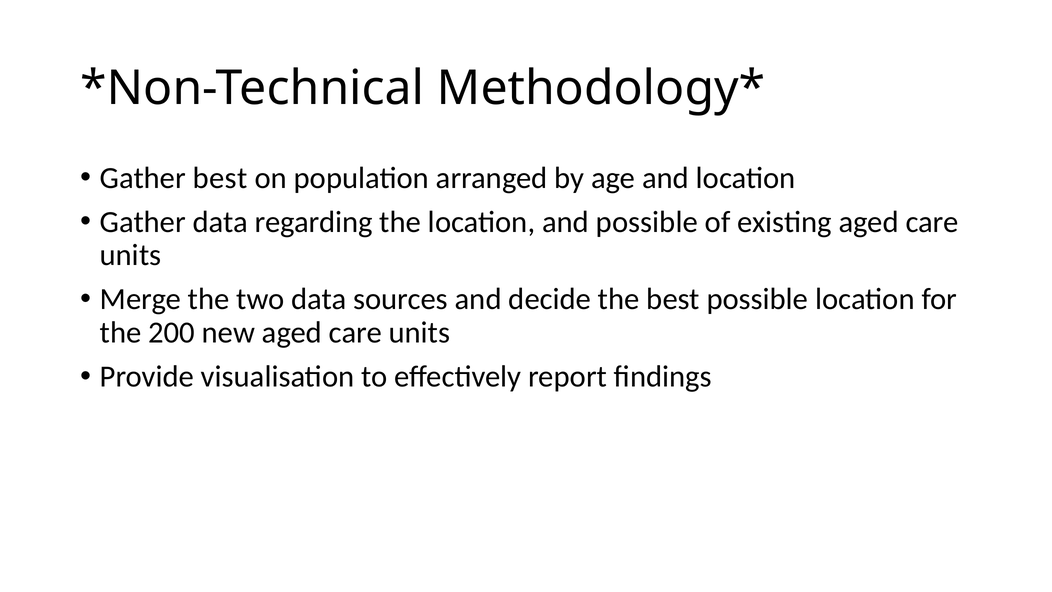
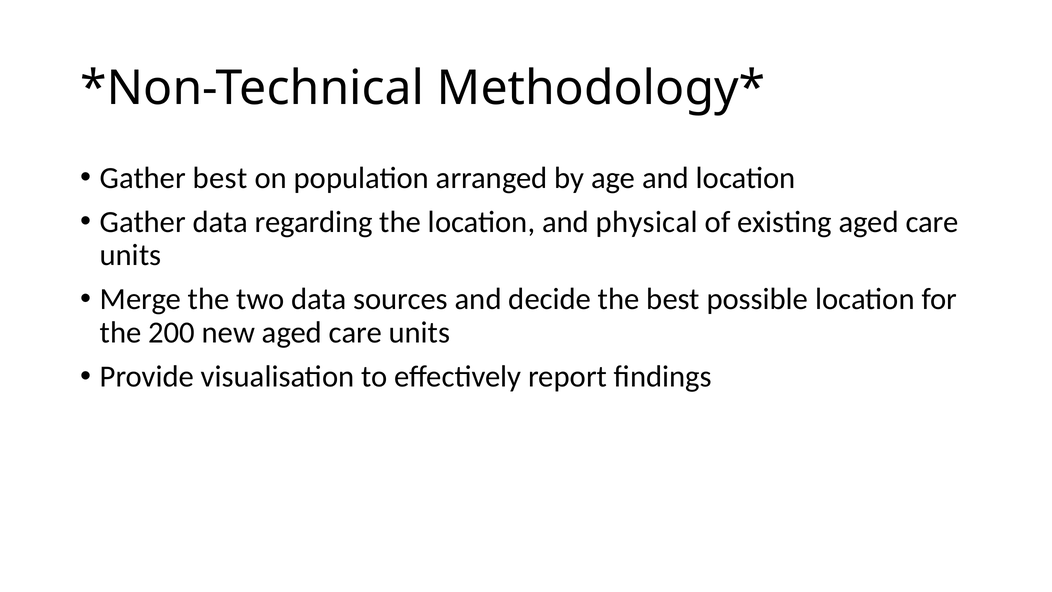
and possible: possible -> physical (647, 222)
